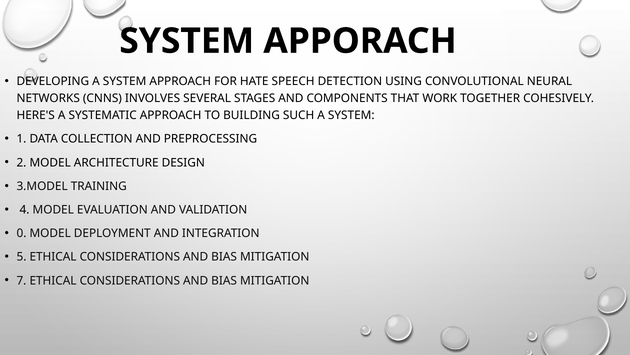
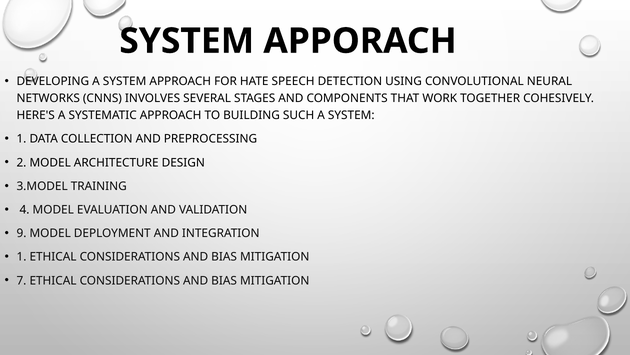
0: 0 -> 9 (21, 233)
5: 5 -> 1 (21, 257)
